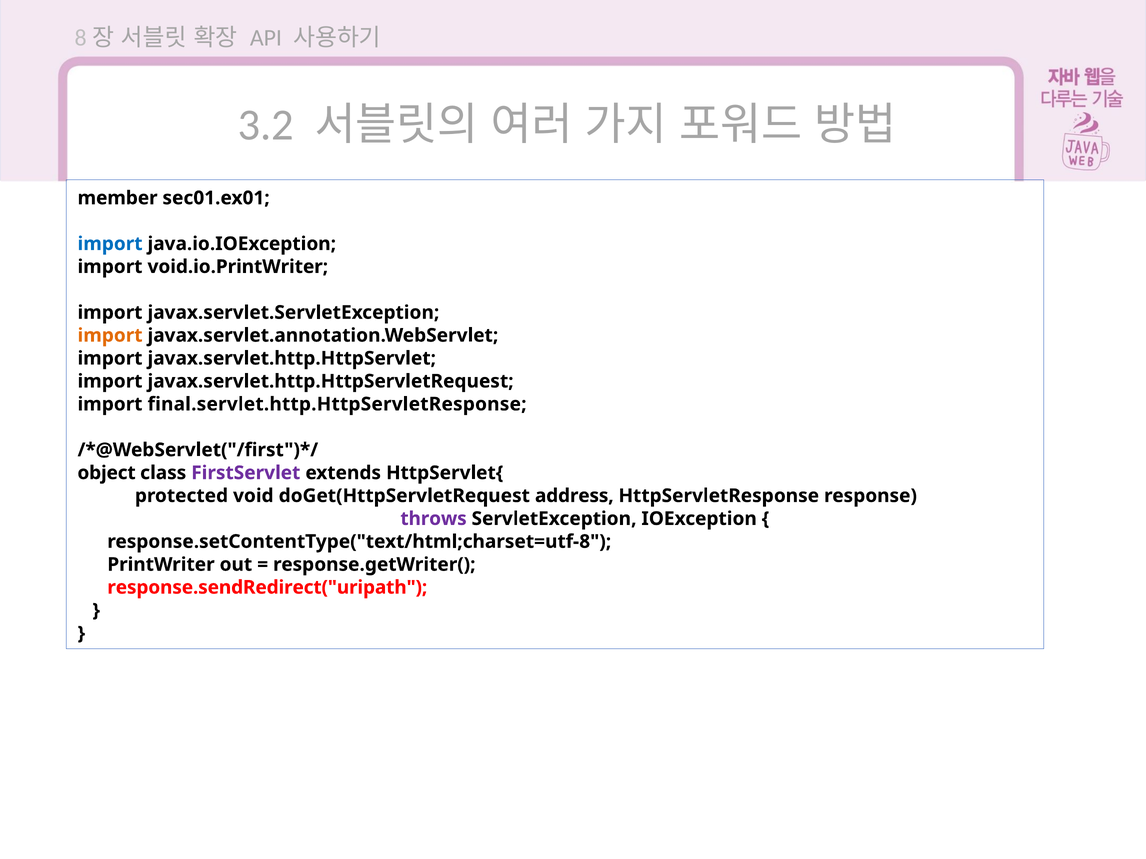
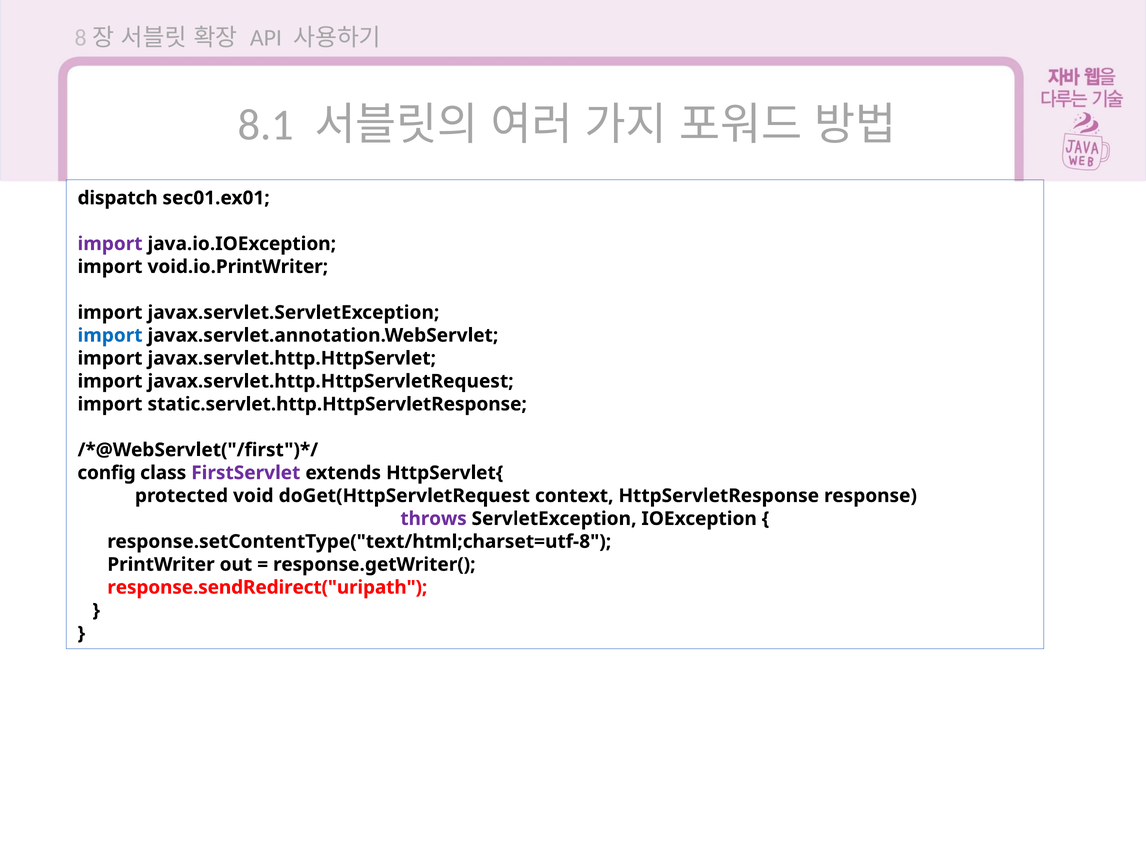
3.2: 3.2 -> 8.1 (266, 125)
member: member -> dispatch (118, 198)
import colour: blue -> purple (110, 244)
import colour: orange -> blue (110, 336)
final.servlet.http.HttpServletResponse: final.servlet.http.HttpServletResponse -> static.servlet.http.HttpServletResponse (337, 404)
object: object -> config (107, 473)
address: address -> context (574, 496)
